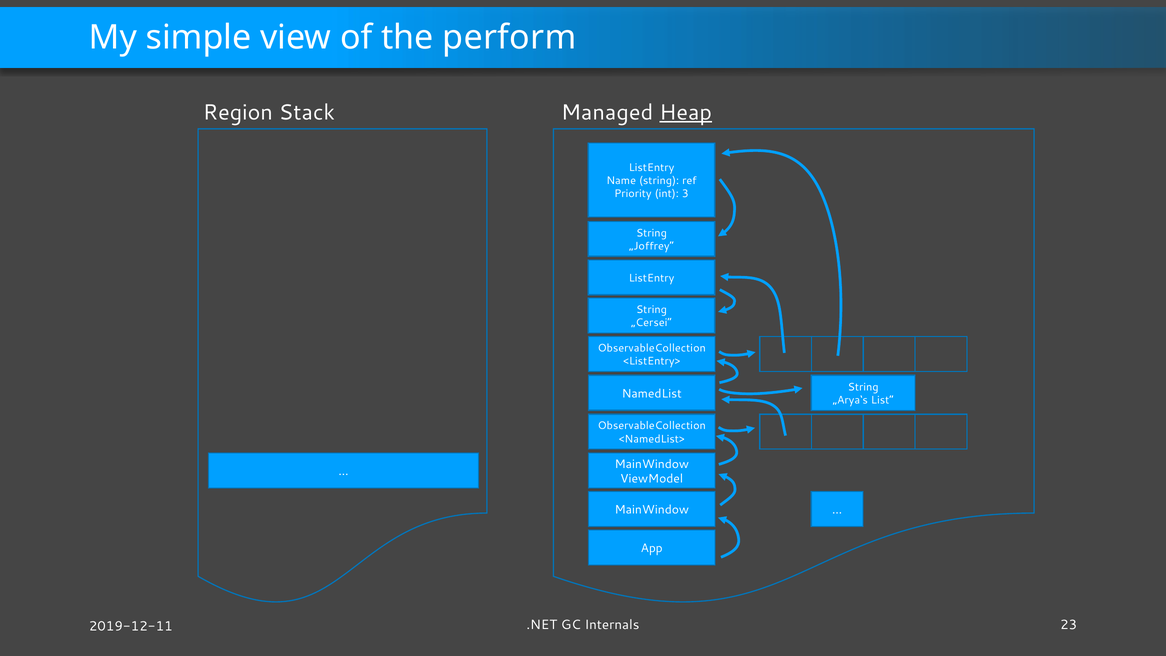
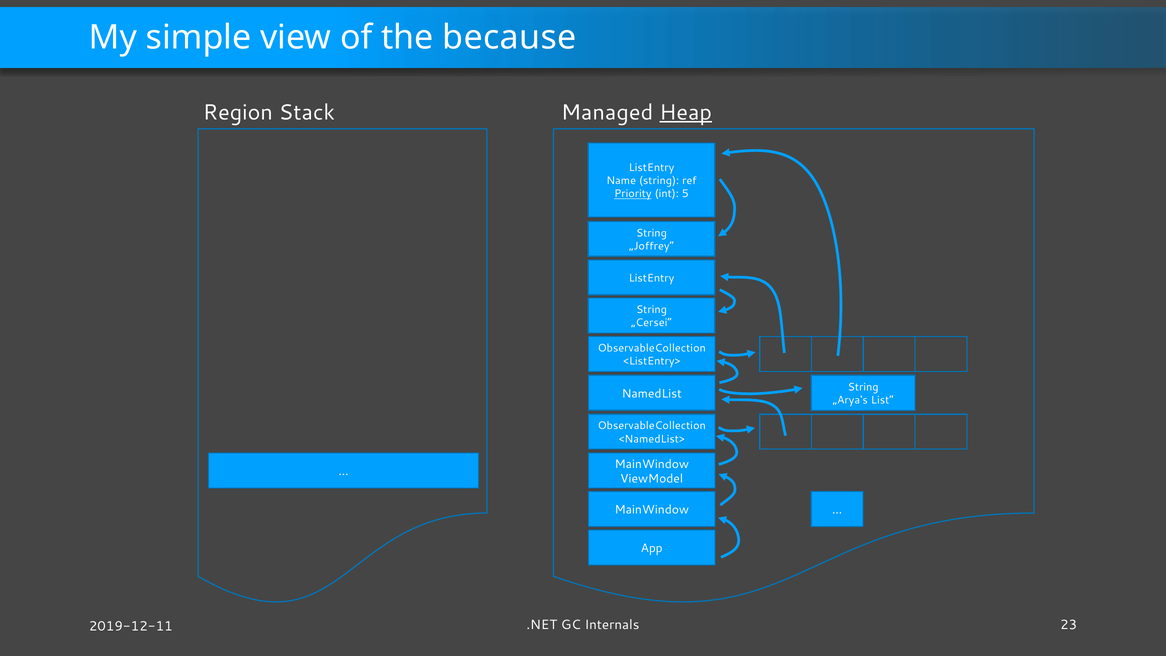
perform: perform -> because (509, 38)
Priority underline: none -> present (633, 194)
3: 3 -> 5 (685, 194)
